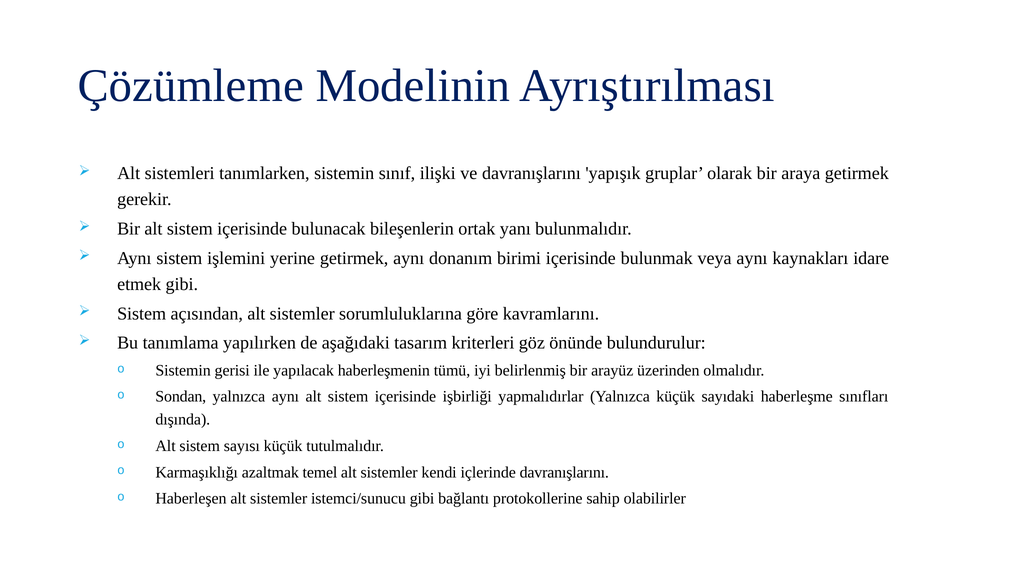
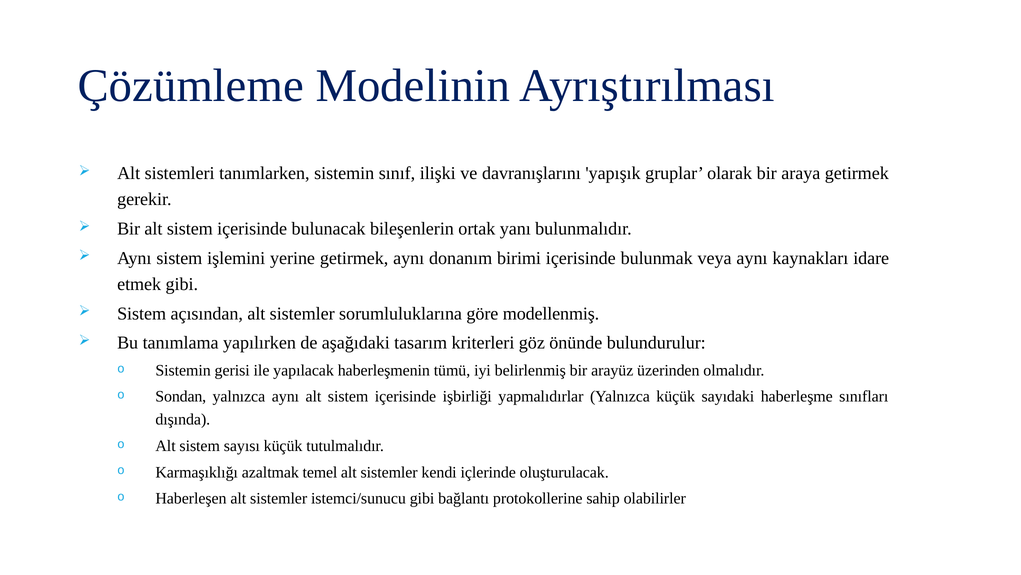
kavramlarını: kavramlarını -> modellenmiş (551, 313)
içlerinde davranışlarını: davranışlarını -> oluşturulacak (564, 472)
